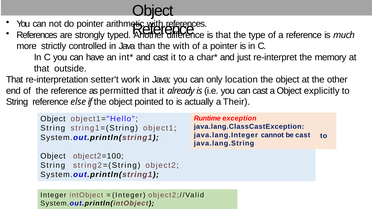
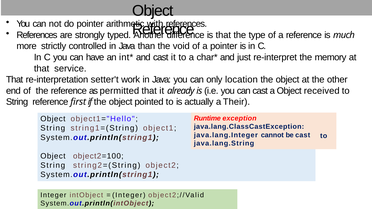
the with: with -> void (181, 46)
outside: outside -> service (70, 69)
explicitly: explicitly -> received (322, 91)
else: else -> first (78, 102)
